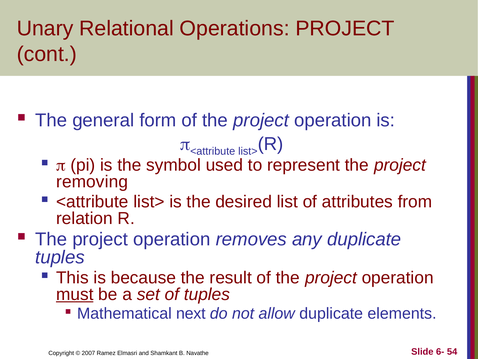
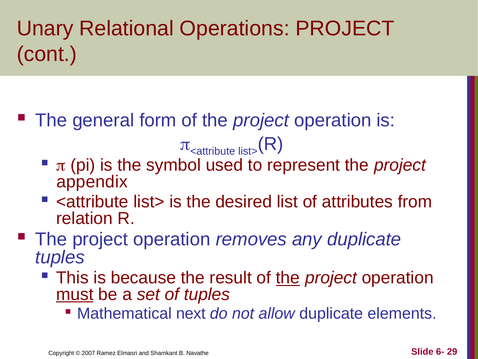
removing: removing -> appendix (92, 182)
the underline: none -> present (288, 278)
54: 54 -> 29 (452, 351)
